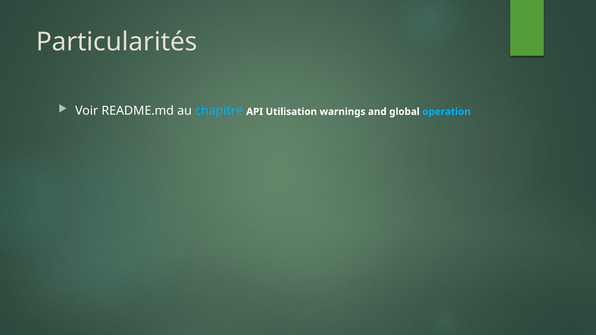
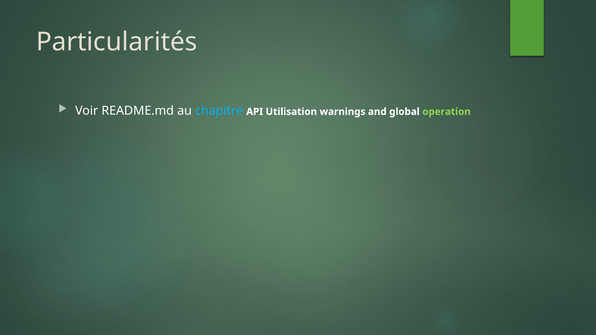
operation colour: light blue -> light green (446, 112)
